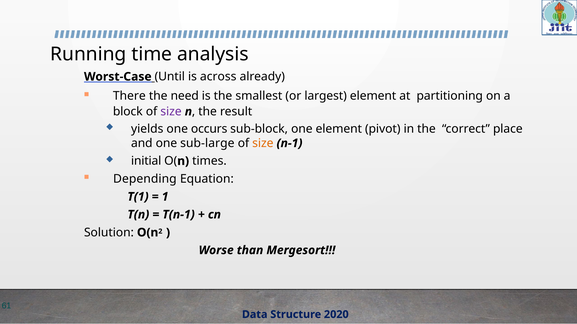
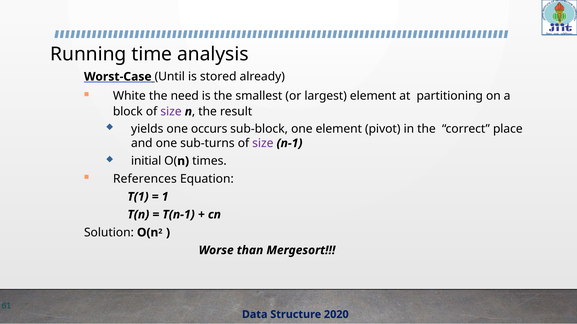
across: across -> stored (218, 77)
There: There -> White (129, 96)
sub-large: sub-large -> sub-turns (207, 143)
size colour: orange -> purple (263, 143)
Depending: Depending -> References (145, 179)
